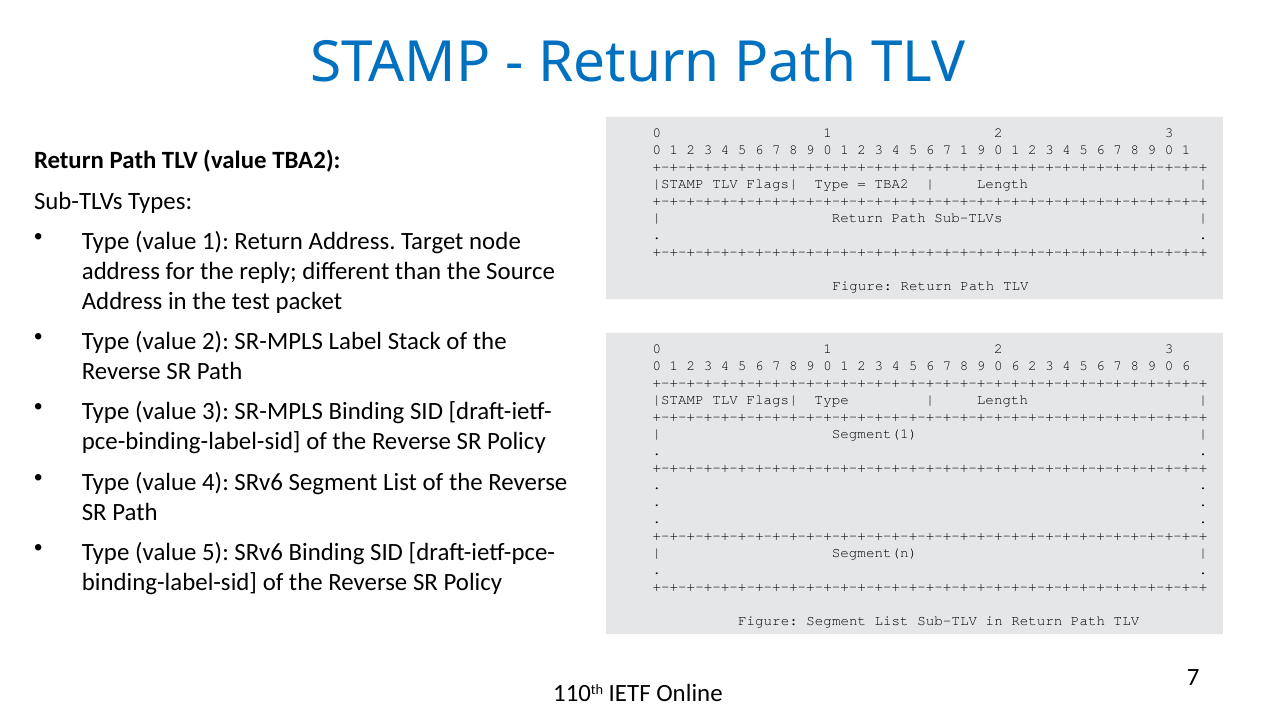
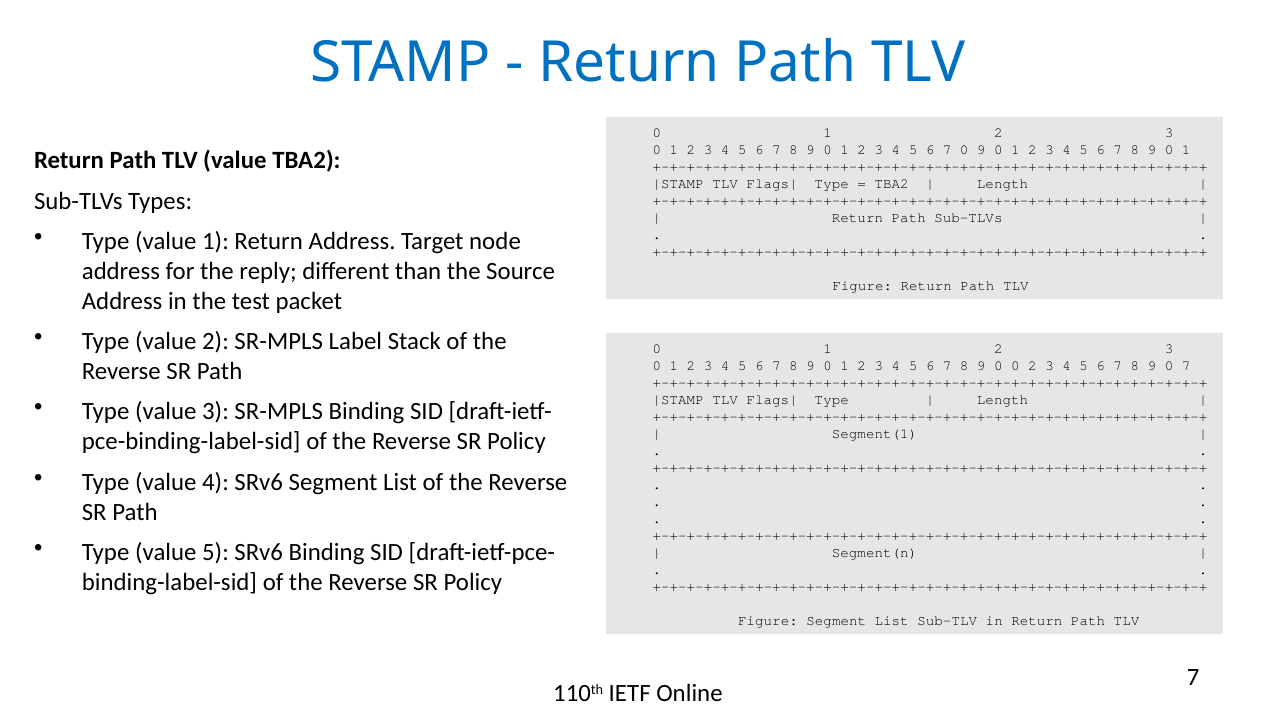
6 7 1: 1 -> 0 (964, 149)
6: 6 -> 0 (1015, 366)
6: 6 -> 7 (1186, 366)
